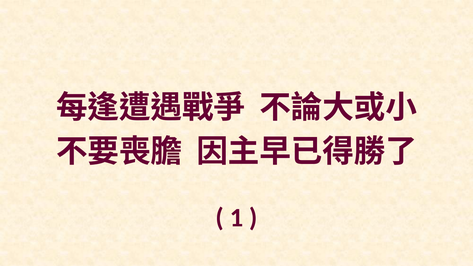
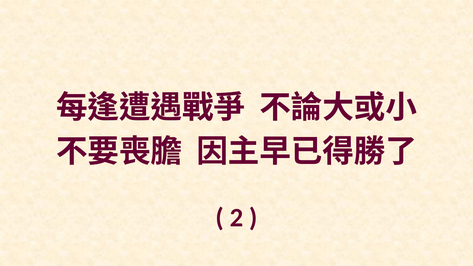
1: 1 -> 2 (236, 218)
